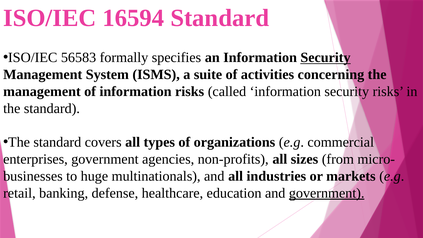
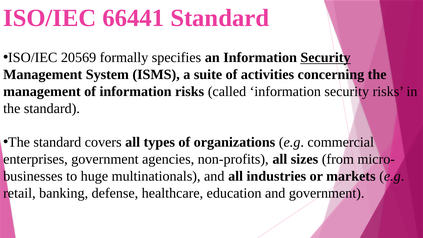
16594: 16594 -> 66441 (133, 18)
56583: 56583 -> 20569 (79, 58)
government underline: present -> none (327, 193)
